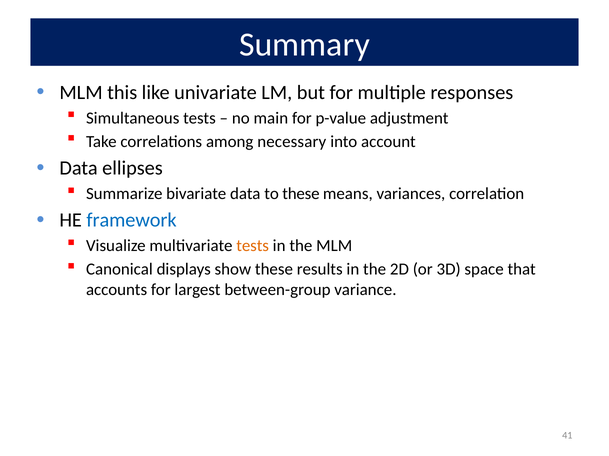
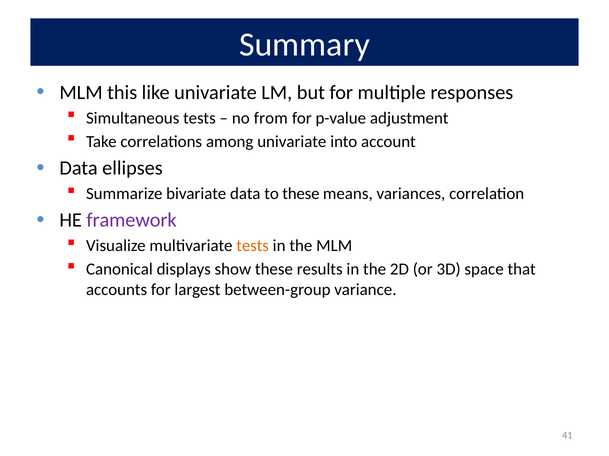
main: main -> from (271, 118)
among necessary: necessary -> univariate (292, 142)
framework colour: blue -> purple (132, 221)
